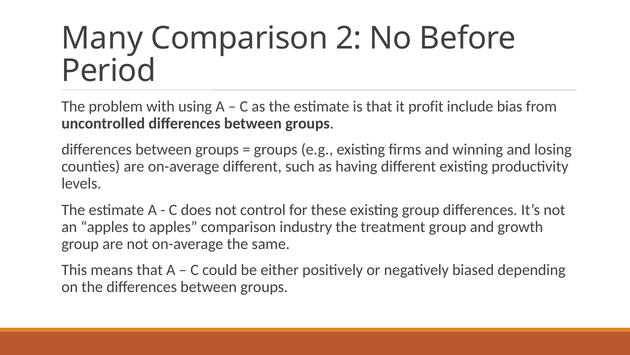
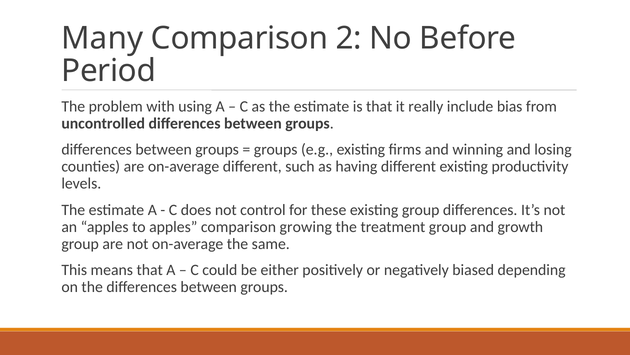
profit: profit -> really (426, 106)
industry: industry -> growing (306, 227)
